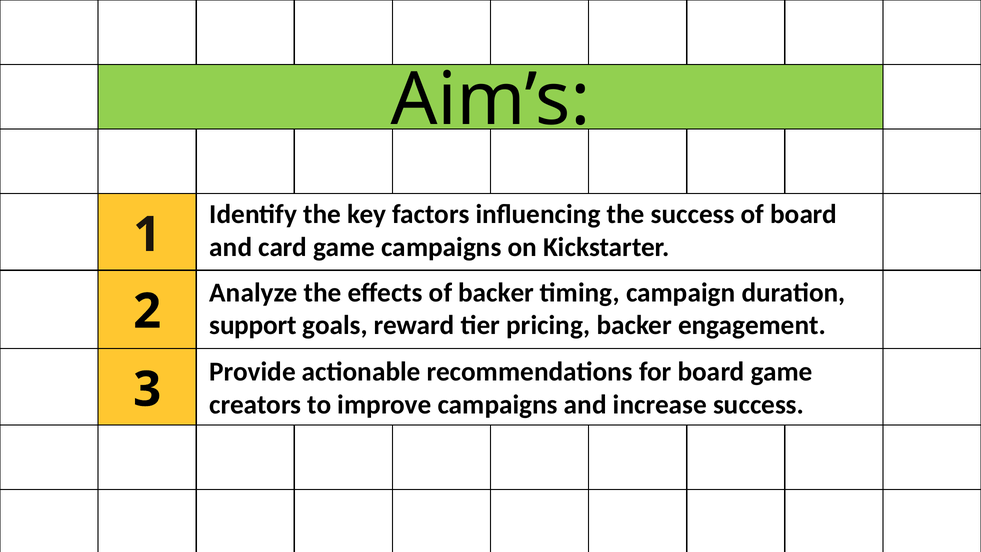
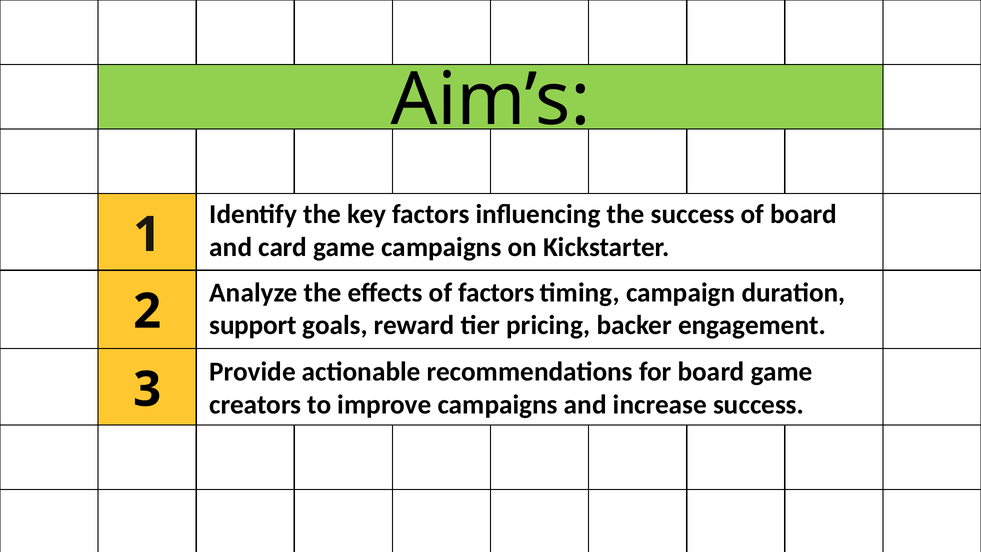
of backer: backer -> factors (496, 293)
